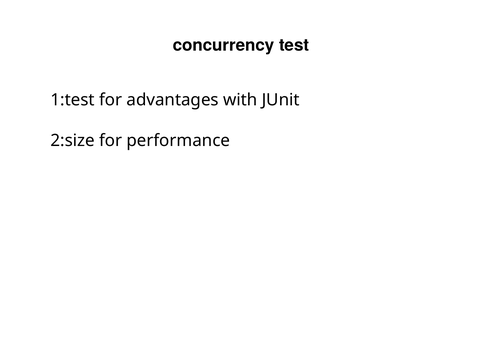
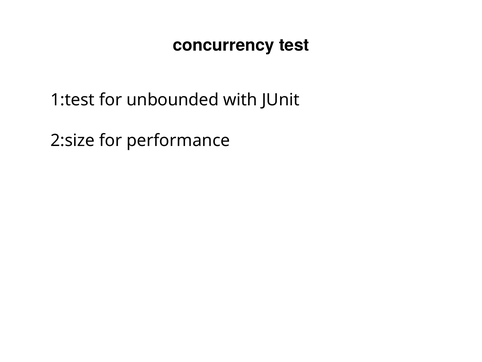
advantages: advantages -> unbounded (173, 100)
